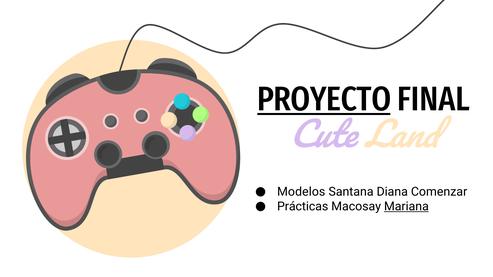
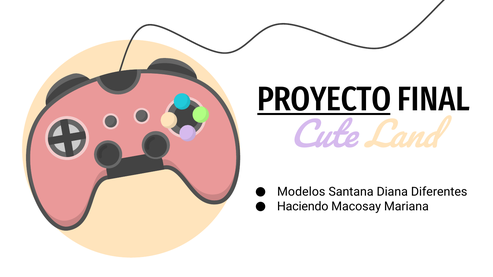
Comenzar: Comenzar -> Diferentes (439, 192)
Prácticas: Prácticas -> Haciendo (303, 207)
Mariana underline: present -> none (406, 207)
